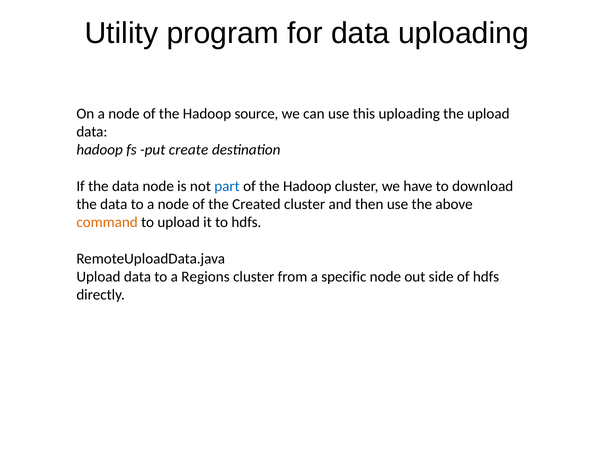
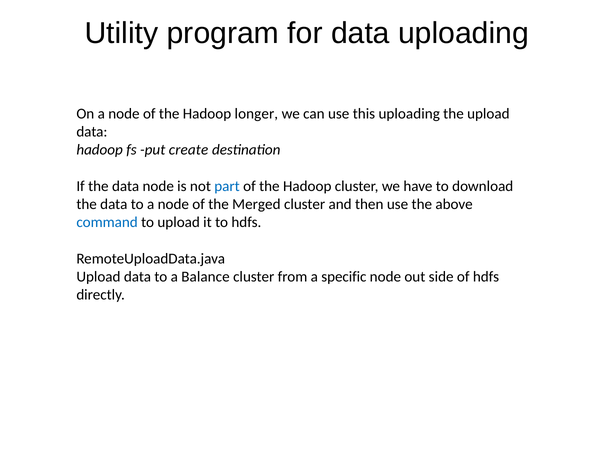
source: source -> longer (256, 114)
Created: Created -> Merged (256, 204)
command colour: orange -> blue (107, 222)
Regions: Regions -> Balance (206, 277)
